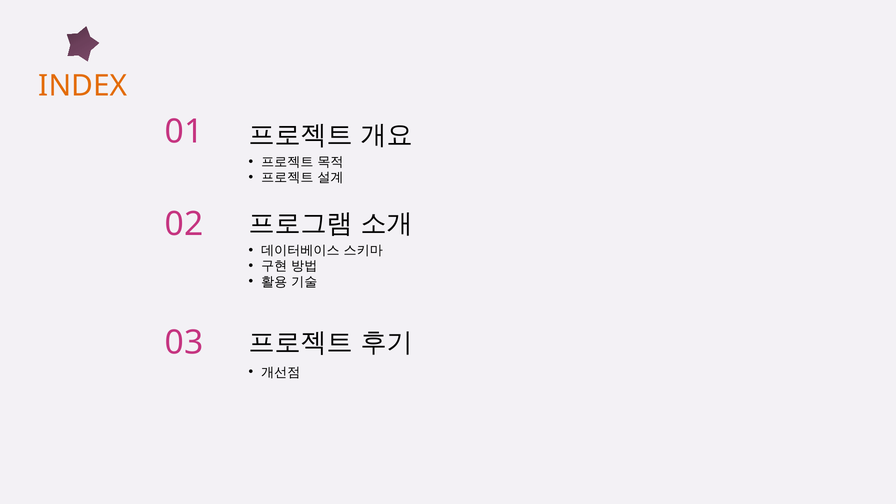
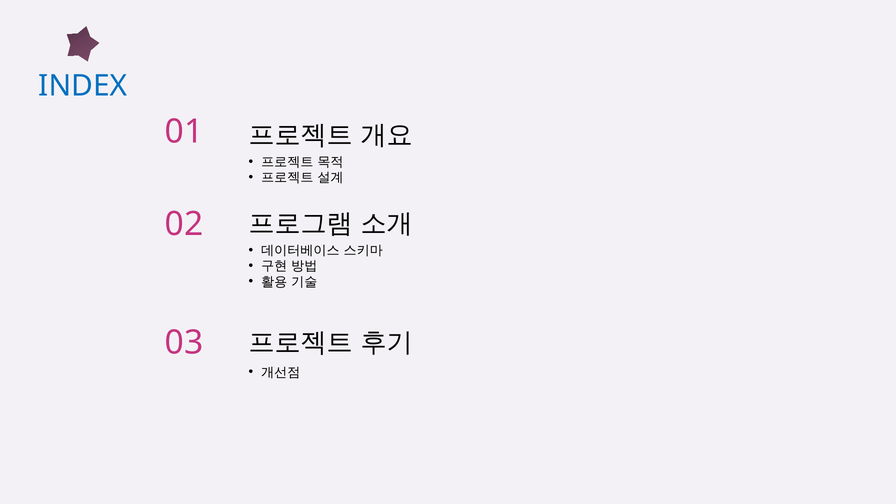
INDEX colour: orange -> blue (83, 86)
